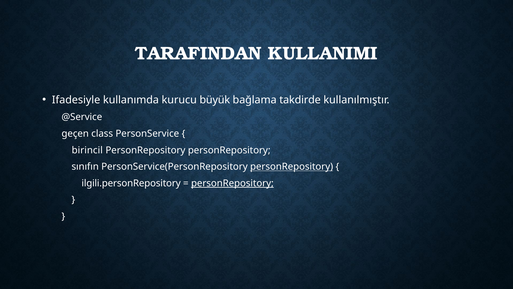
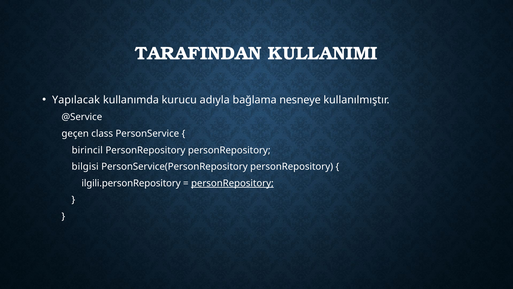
Ifadesiyle: Ifadesiyle -> Yapılacak (76, 100)
büyük: büyük -> adıyla (215, 100)
takdirde: takdirde -> nesneye (300, 100)
sınıfın: sınıfın -> bilgisi (85, 166)
personRepository underline: present -> none (292, 166)
